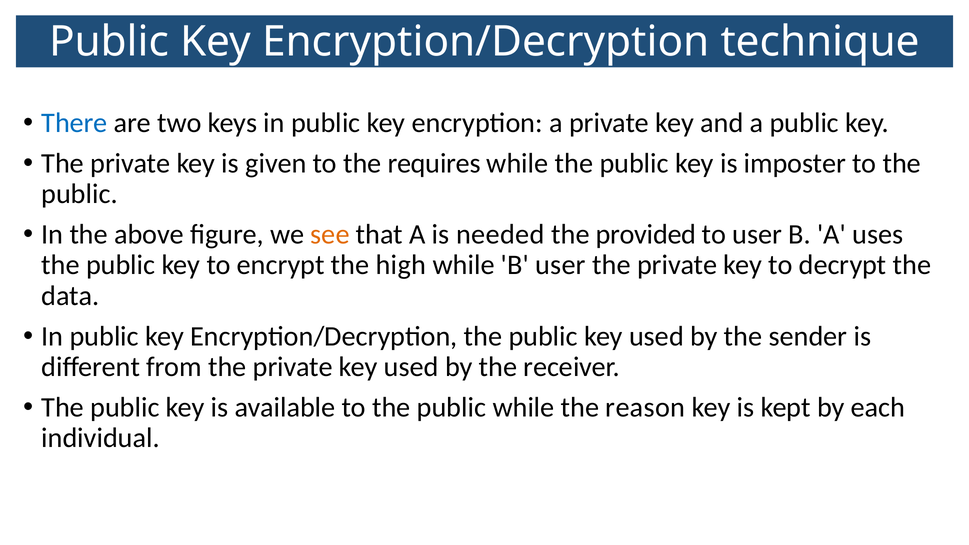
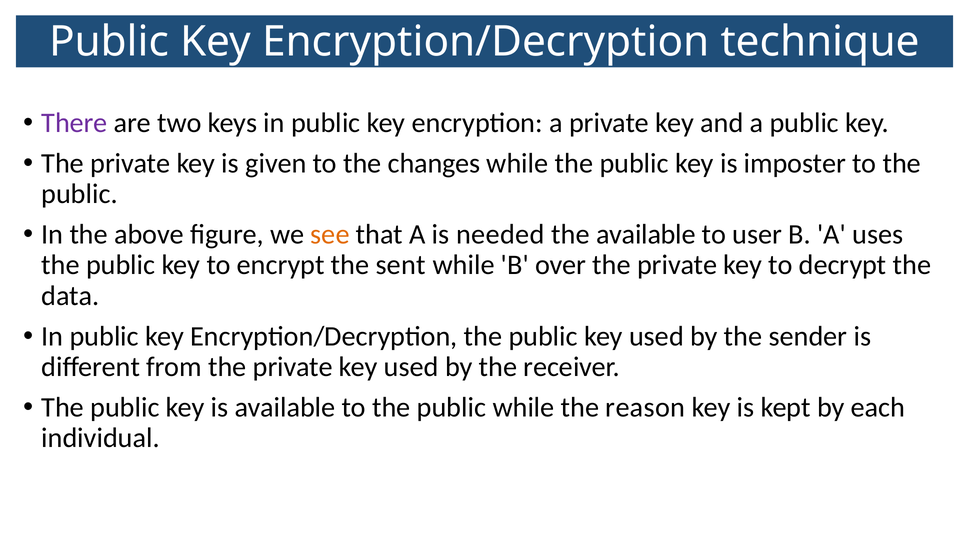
There colour: blue -> purple (74, 123)
requires: requires -> changes (434, 163)
the provided: provided -> available (646, 235)
high: high -> sent (401, 265)
B user: user -> over (561, 265)
